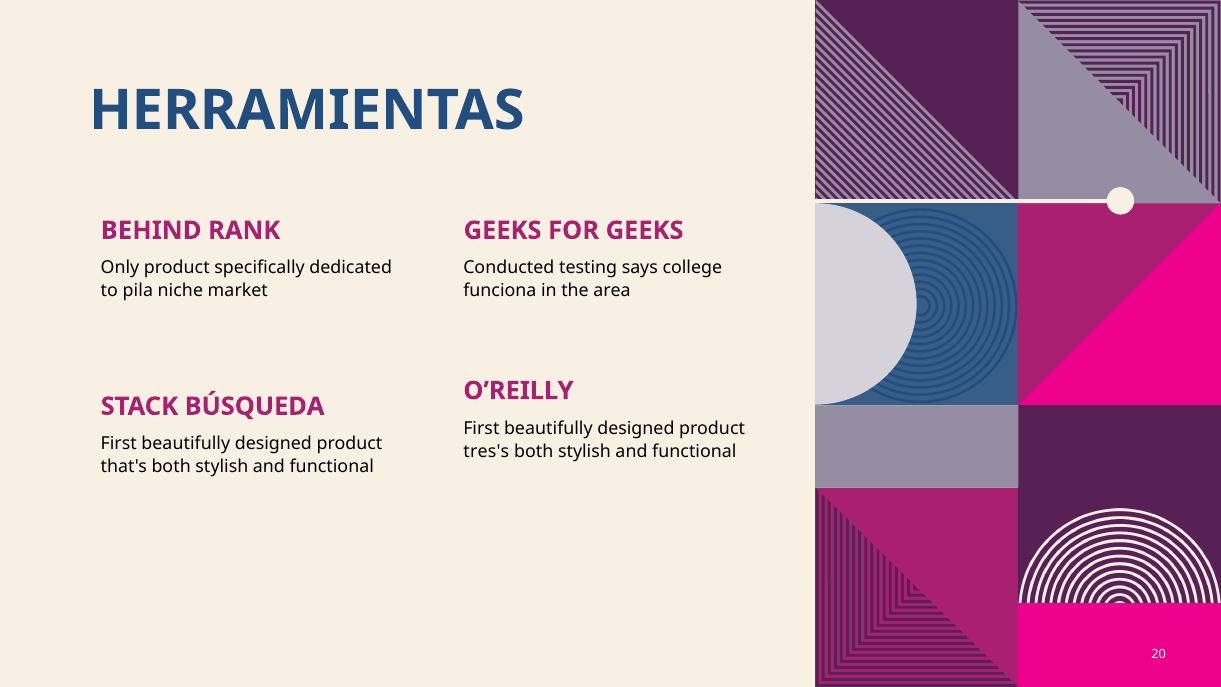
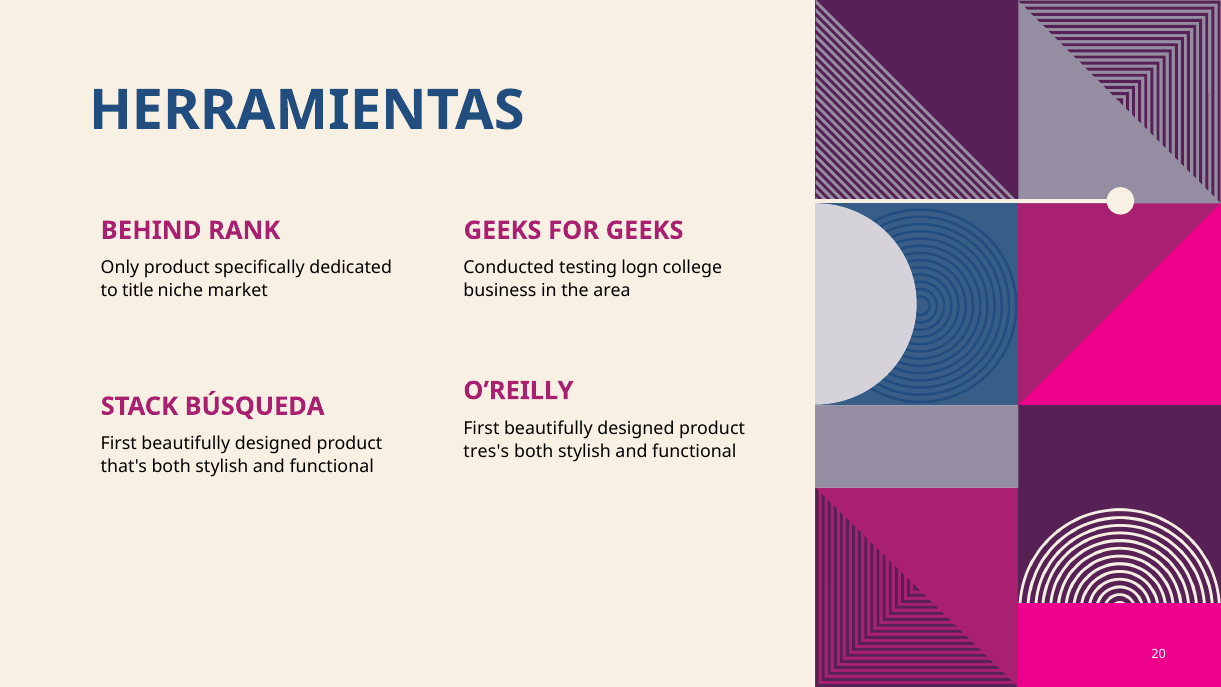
says: says -> logn (640, 268)
pila: pila -> title (138, 291)
funciona: funciona -> business (500, 291)
